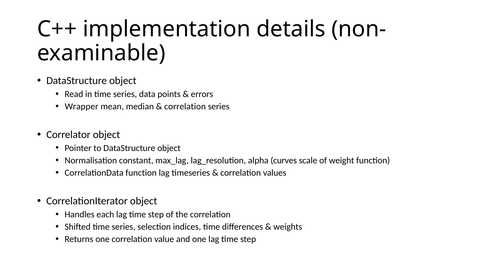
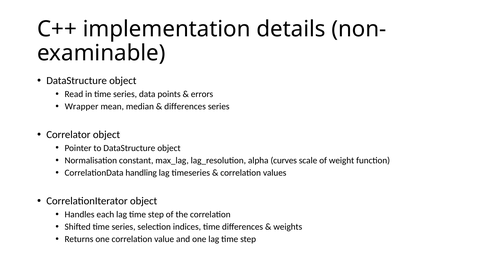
correlation: correlation -> differences (185, 106)
CorrelationData function: function -> handling (141, 173)
